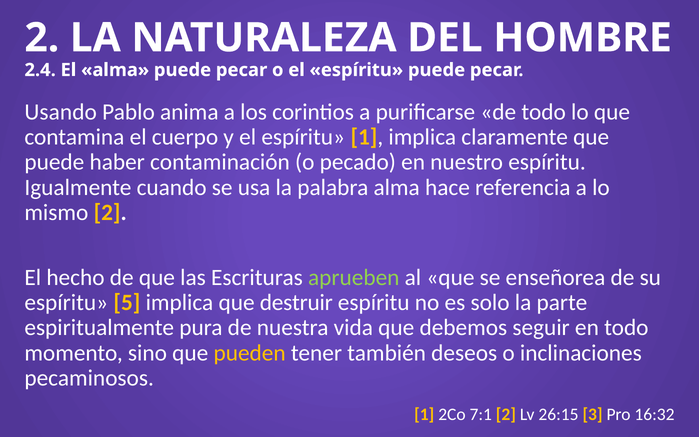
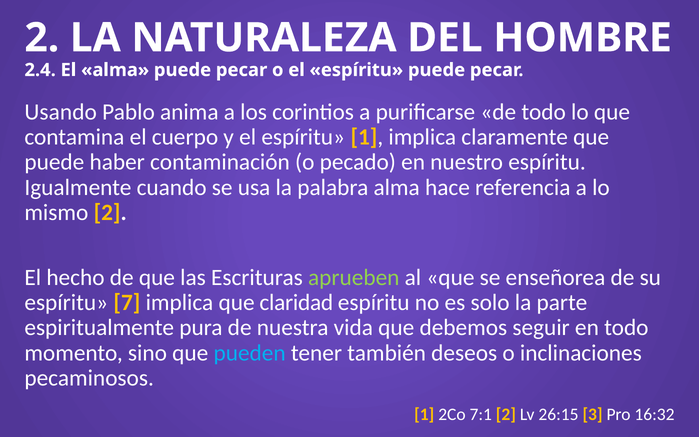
5: 5 -> 7 (127, 302)
destruir: destruir -> claridad (296, 302)
pueden colour: yellow -> light blue (250, 353)
